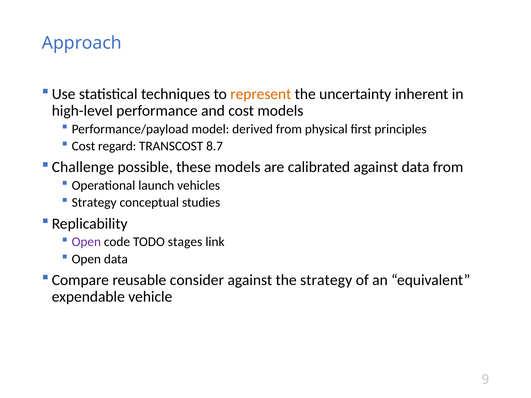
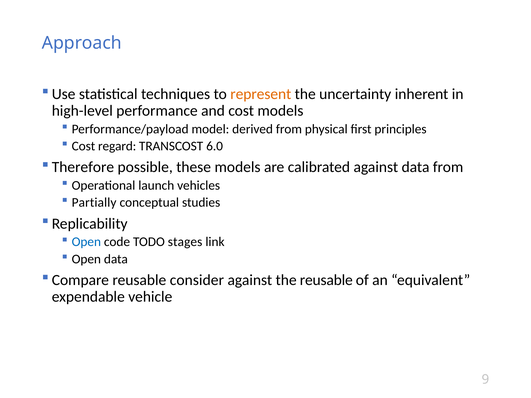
8.7: 8.7 -> 6.0 (215, 146)
Challenge: Challenge -> Therefore (83, 167)
Strategy: Strategy -> Partially (94, 203)
Open colour: purple -> blue (86, 242)
the strategy: strategy -> reusable (326, 280)
